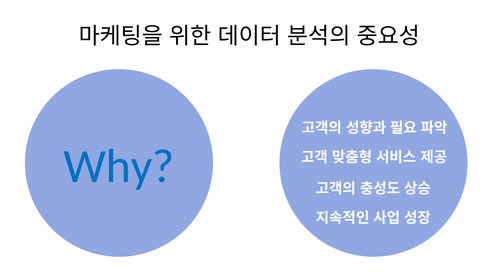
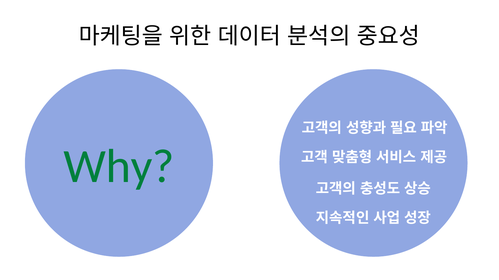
Why colour: blue -> green (119, 167)
